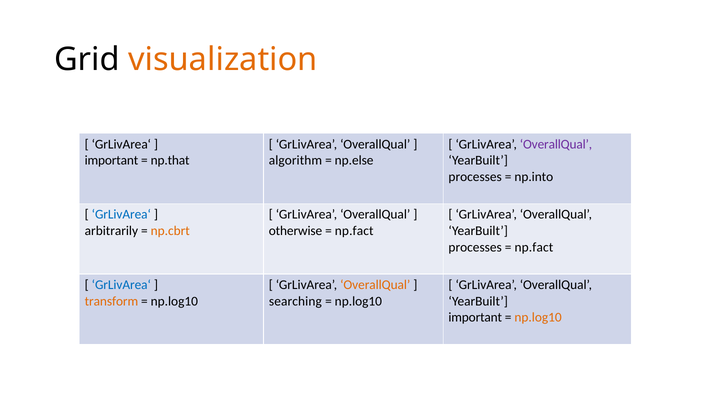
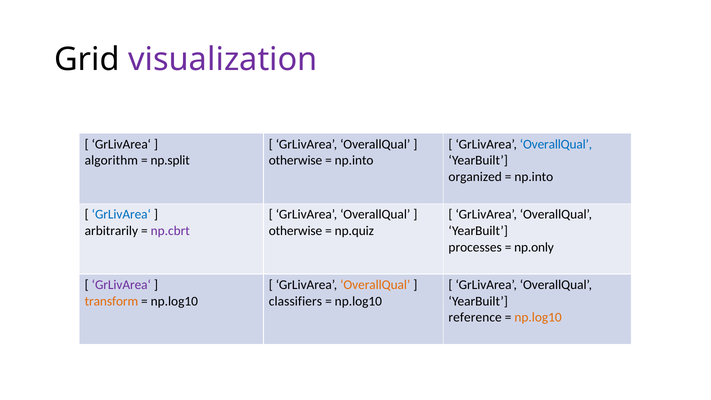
visualization colour: orange -> purple (223, 60)
OverallQual colour: purple -> blue (556, 144)
important: important -> algorithm (111, 160)
np.that: np.that -> np.split (170, 160)
algorithm: algorithm -> otherwise (296, 160)
np.else: np.else -> np.into (354, 160)
processes: processes -> organized (475, 177)
np.cbrt colour: orange -> purple (170, 231)
np.fact: np.fact -> np.quiz (354, 231)
np.fact: np.fact -> np.only (534, 247)
GrLivArea‘ colour: blue -> purple (121, 285)
searching: searching -> classifiers (295, 301)
important: important -> reference (475, 318)
